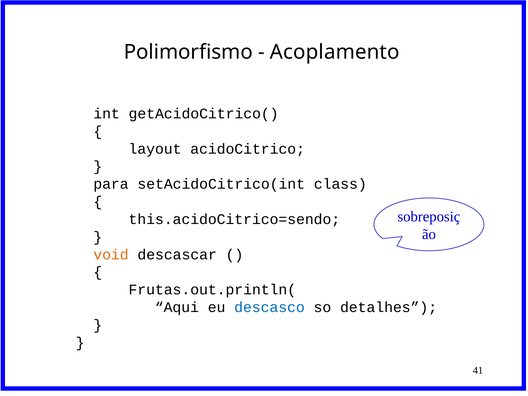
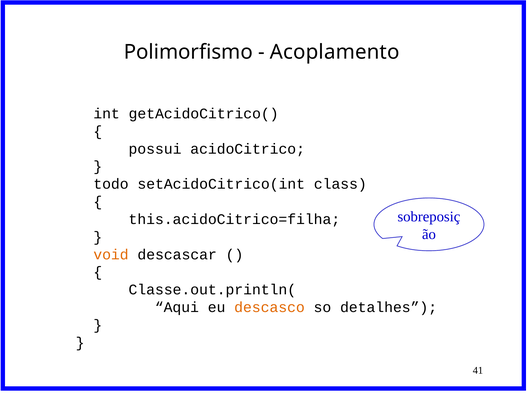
layout: layout -> possui (155, 149)
para: para -> todo (111, 184)
this.acidoCitrico=sendo: this.acidoCitrico=sendo -> this.acidoCitrico=filha (234, 219)
Frutas.out.println(: Frutas.out.println( -> Classe.out.println( (212, 290)
descasco colour: blue -> orange (270, 307)
